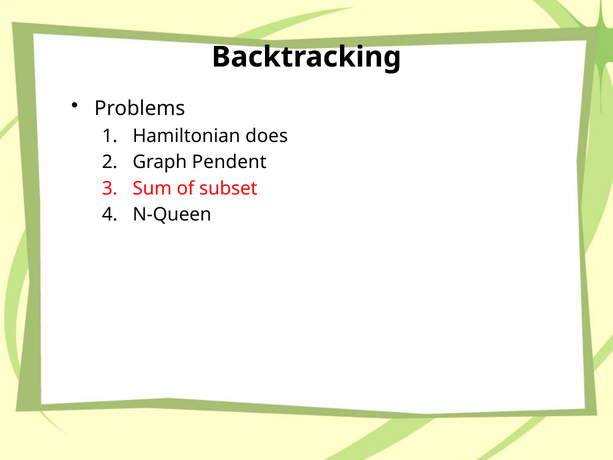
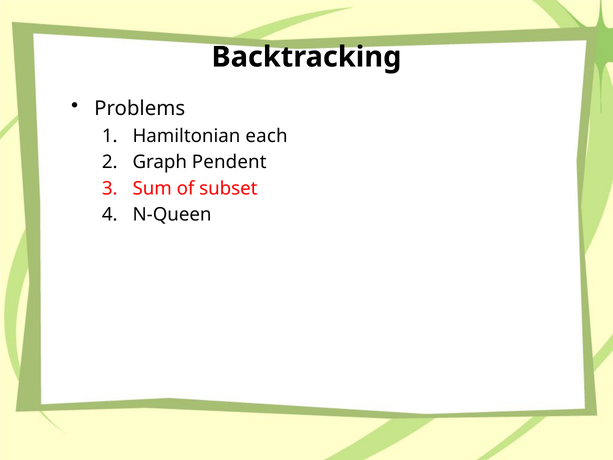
does: does -> each (267, 136)
